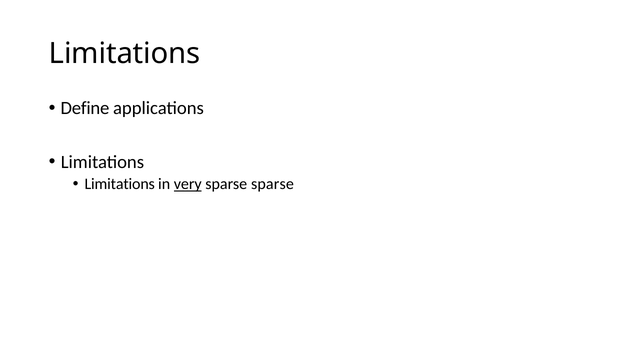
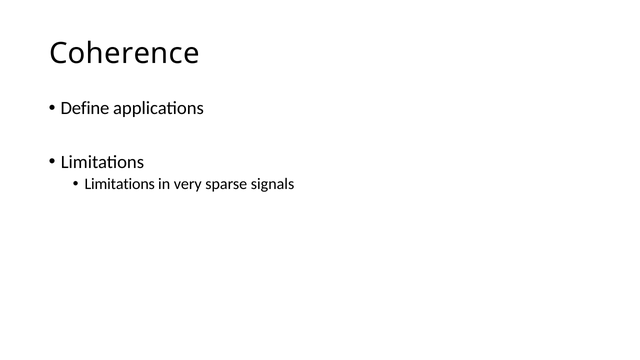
Limitations: Limitations -> Coherence (124, 54)
very underline: present -> none (188, 184)
sparse sparse: sparse -> signals (273, 184)
